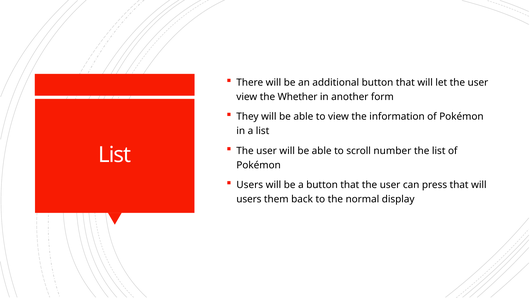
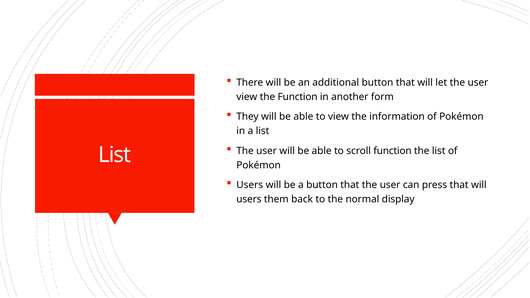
the Whether: Whether -> Function (298, 97)
scroll number: number -> function (393, 151)
